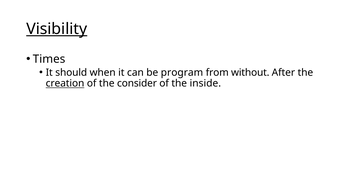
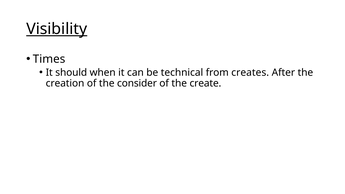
program: program -> technical (182, 73)
without: without -> creates (250, 73)
creation underline: present -> none (65, 83)
inside: inside -> create (205, 83)
